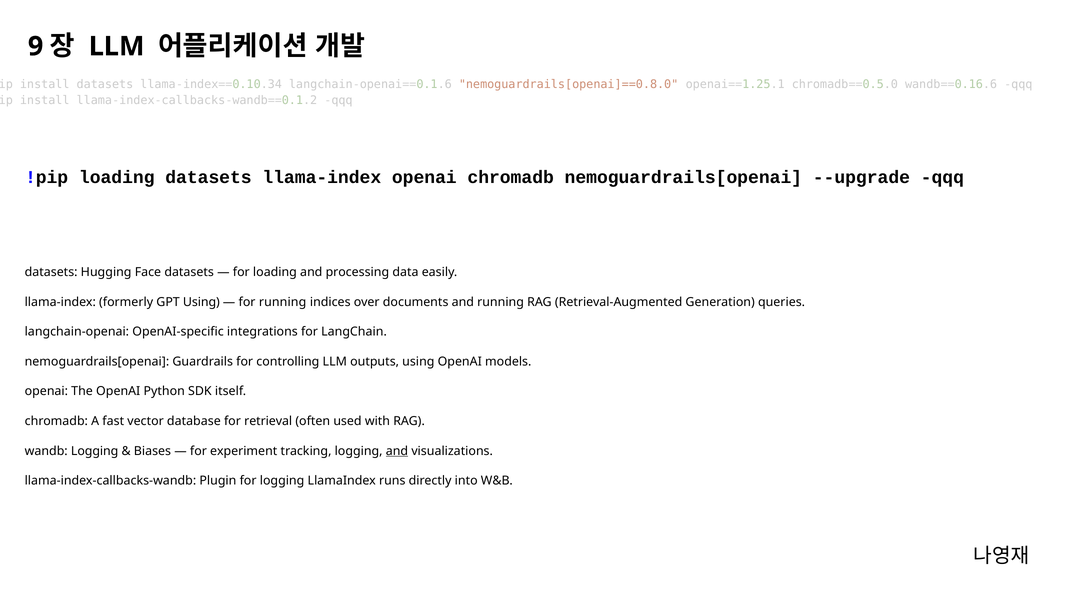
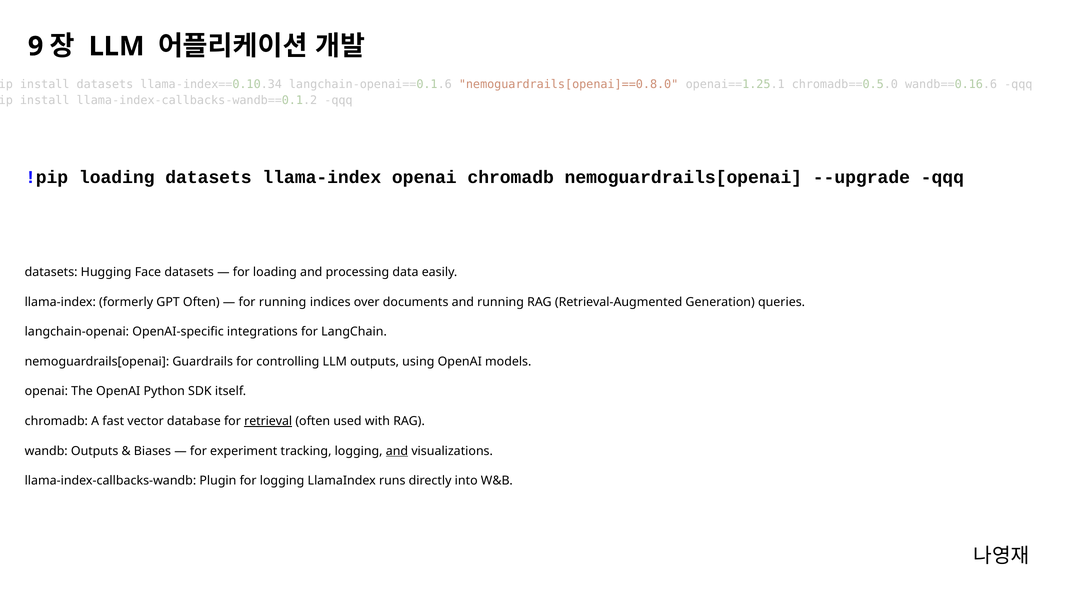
GPT Using: Using -> Often (201, 302)
retrieval underline: none -> present (268, 421)
wandb Logging: Logging -> Outputs (95, 451)
